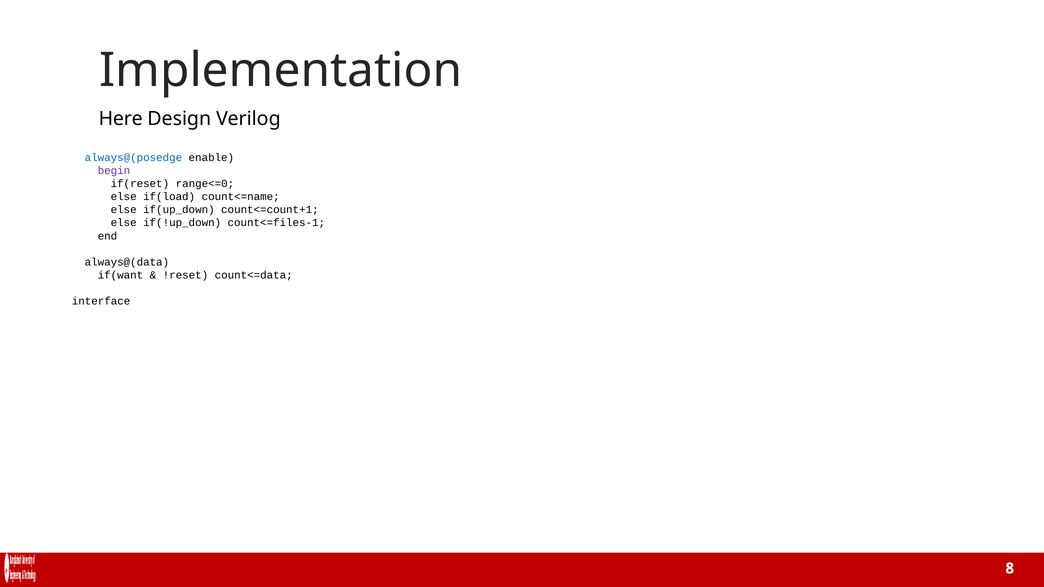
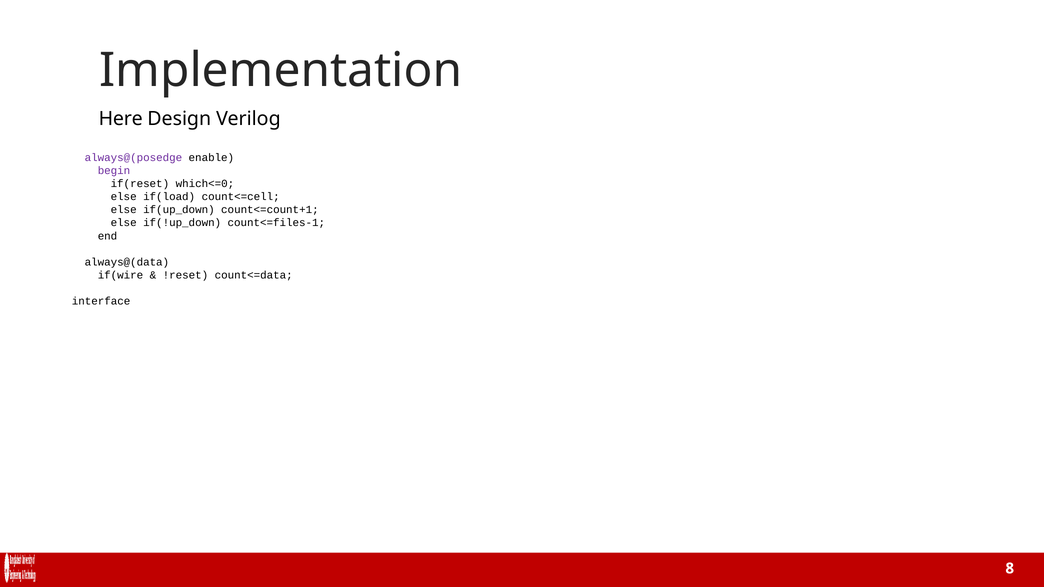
always@(posedge colour: blue -> purple (133, 158)
range<=0: range<=0 -> which<=0 (205, 184)
count<=name: count<=name -> count<=cell (241, 197)
if(want: if(want -> if(wire (120, 275)
